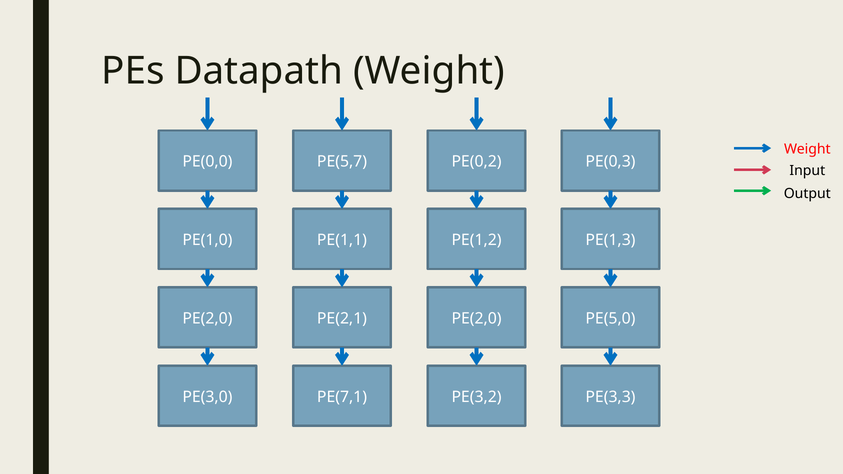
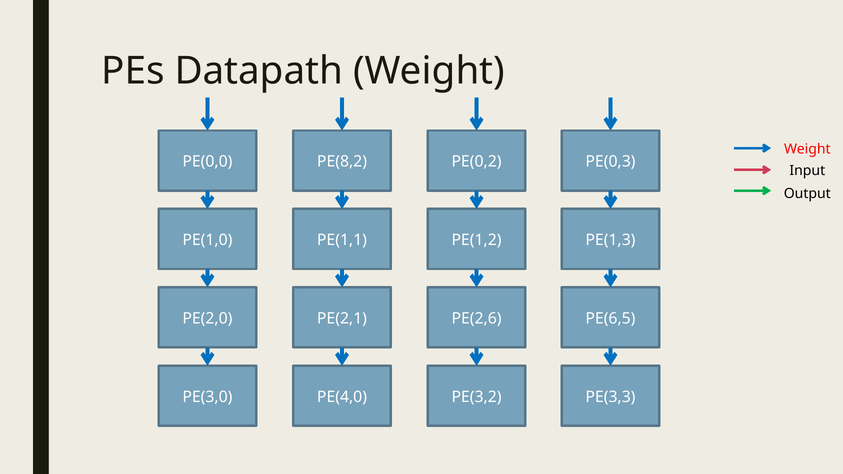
PE(5,7: PE(5,7 -> PE(8,2 (342, 162)
PE(2,0: PE(2,0 -> PE(2,6 (477, 319)
PE(5,0: PE(5,0 -> PE(6,5 (610, 319)
PE(7,1: PE(7,1 -> PE(4,0 (342, 397)
